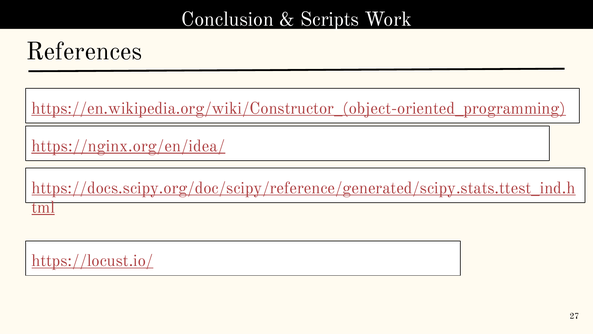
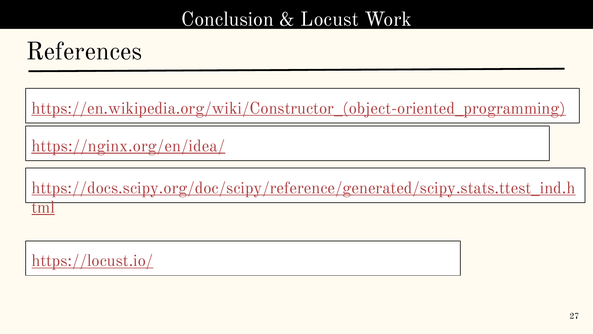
Scripts: Scripts -> Locust (330, 19)
